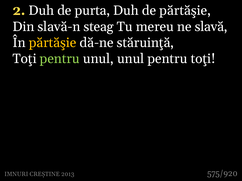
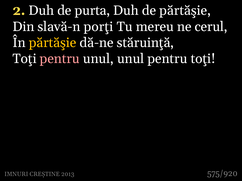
steag: steag -> porţi (98, 27)
slavă: slavă -> cerul (211, 27)
pentru colour: light green -> pink (60, 59)
